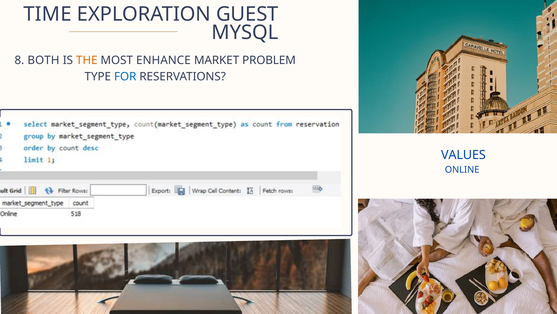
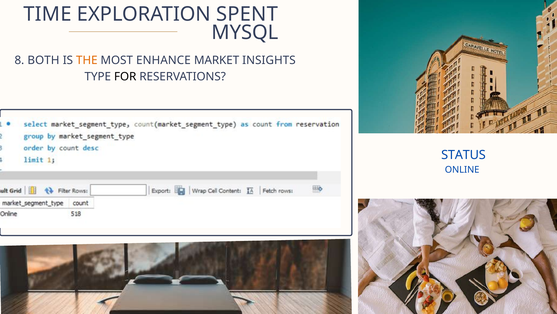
GUEST: GUEST -> SPENT (247, 14)
PROBLEM: PROBLEM -> INSIGHTS (269, 60)
FOR colour: blue -> black (125, 76)
VALUES: VALUES -> STATUS (463, 155)
